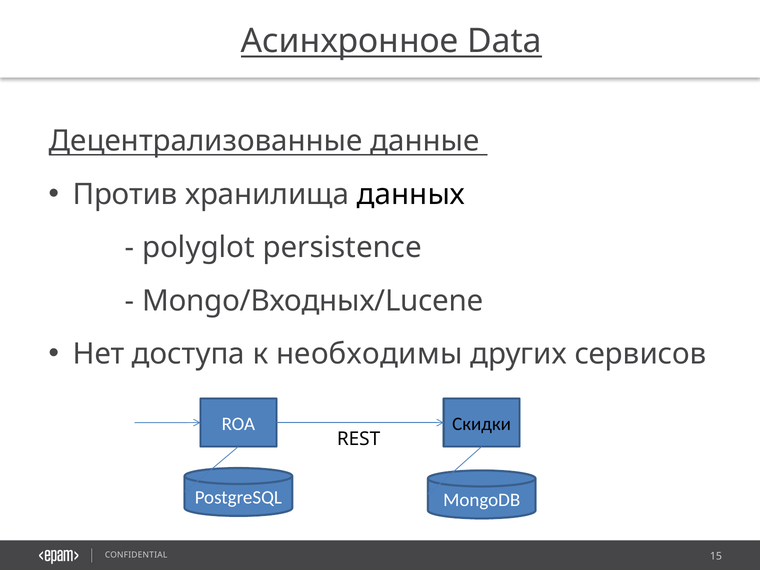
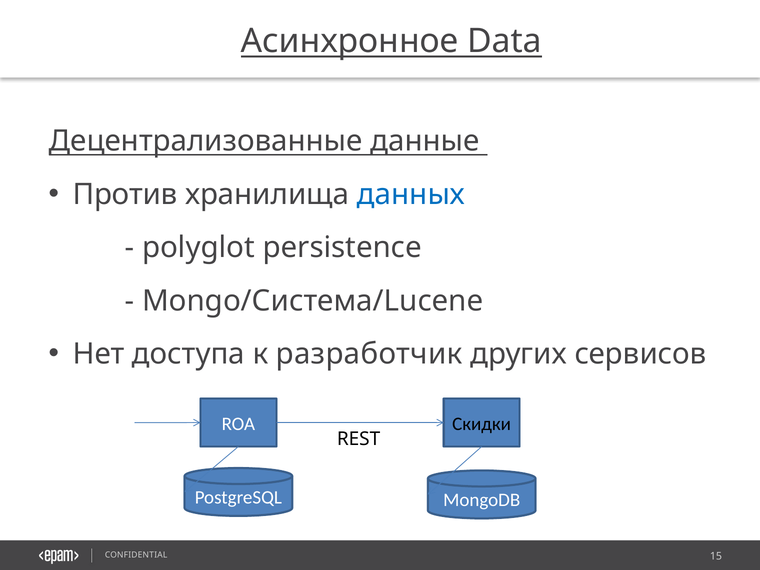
данных colour: black -> blue (411, 194)
Mongo/Входных/Lucene: Mongo/Входных/Lucene -> Mongo/Система/Lucene (313, 301)
необходимы: необходимы -> разработчик (369, 354)
